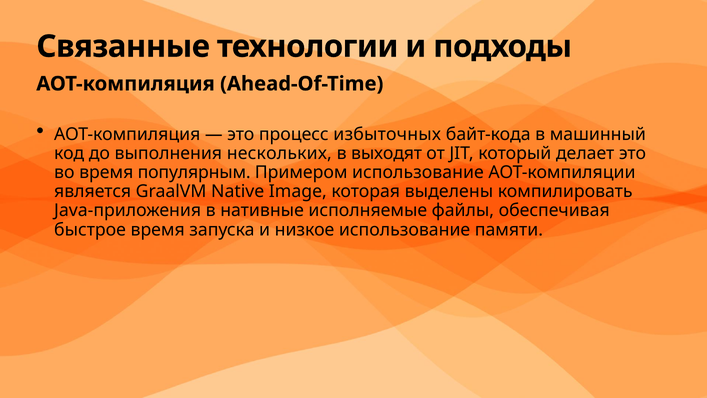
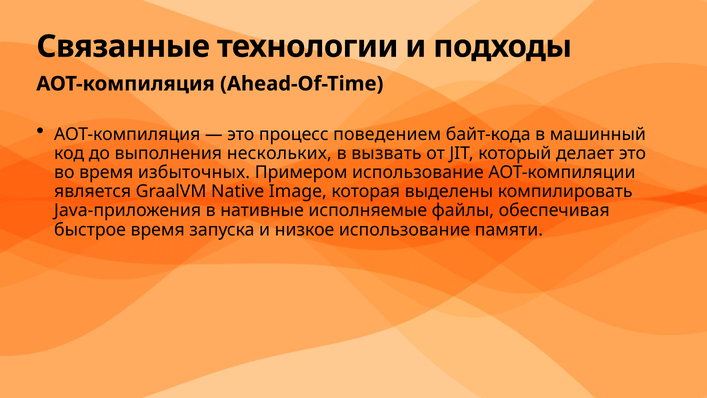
избыточных: избыточных -> поведением (387, 134)
выходят: выходят -> вызвать (386, 153)
популярным: популярным -> избыточных (194, 172)
